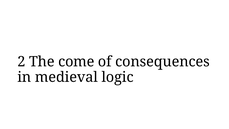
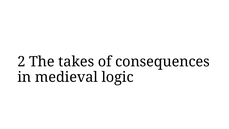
come: come -> takes (76, 62)
